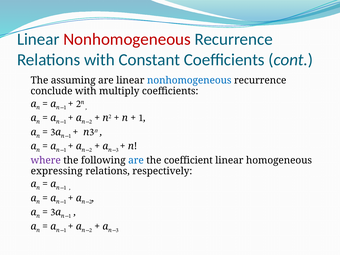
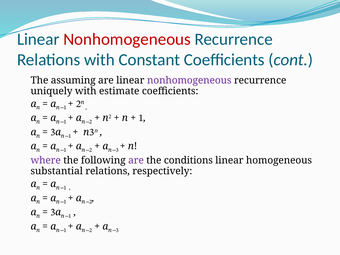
nonhomogeneous colour: blue -> purple (189, 80)
conclude: conclude -> uniquely (51, 91)
multiply: multiply -> estimate (119, 91)
are colour: blue -> purple (136, 160)
coefficient: coefficient -> conditions (188, 160)
expressing: expressing -> substantial (57, 171)
